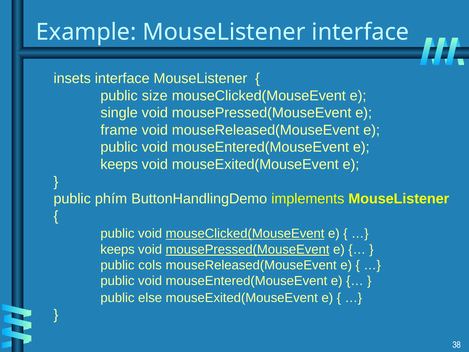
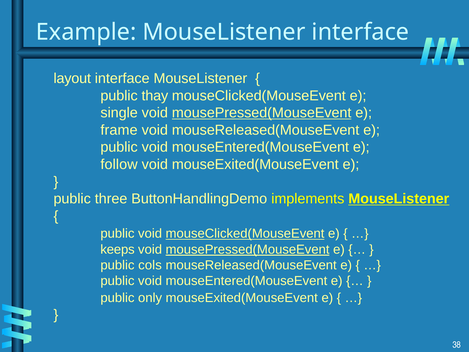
insets: insets -> layout (72, 78)
size: size -> thay (155, 96)
mousePressed(MouseEvent underline: none -> present (262, 113)
keeps: keeps -> follow (119, 164)
phím: phím -> three (111, 199)
MouseListener underline: none -> present (399, 199)
else: else -> only (150, 298)
